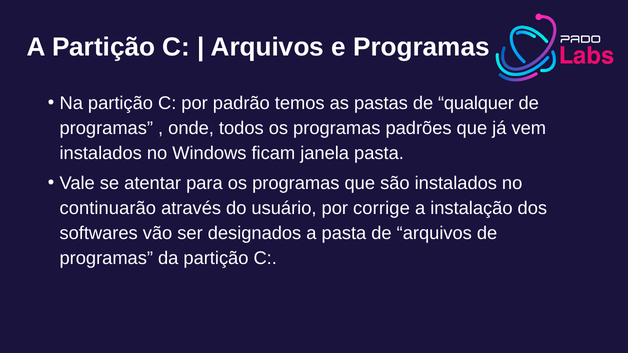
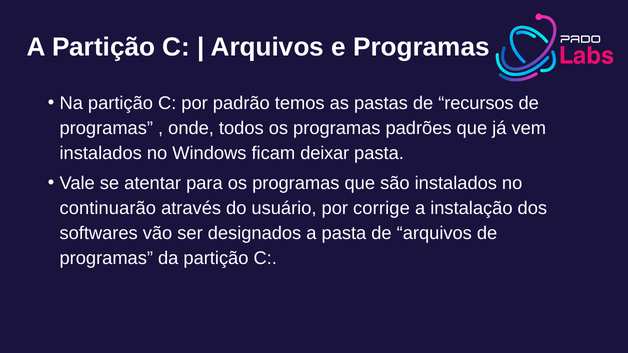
qualquer: qualquer -> recursos (476, 103)
janela: janela -> deixar (325, 153)
